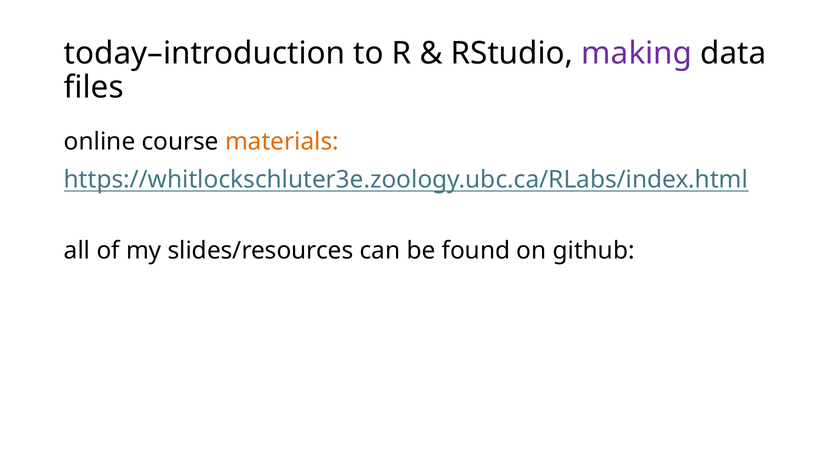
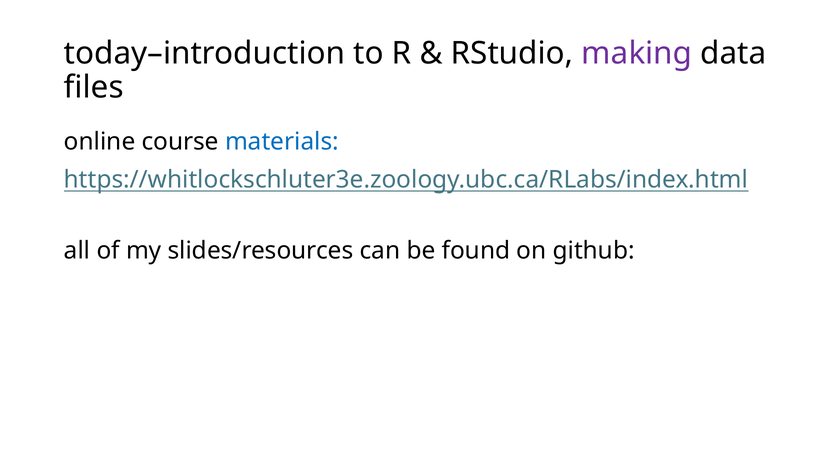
materials colour: orange -> blue (282, 142)
